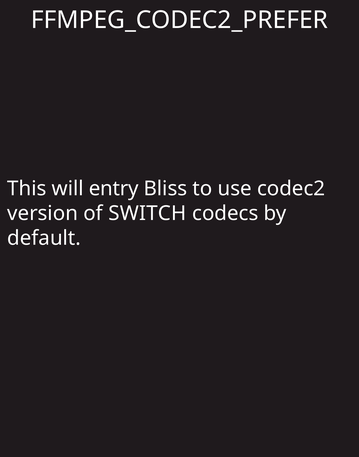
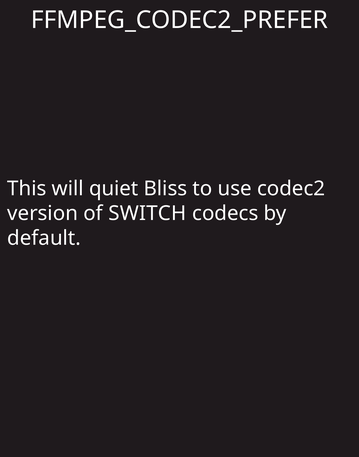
entry: entry -> quiet (114, 189)
